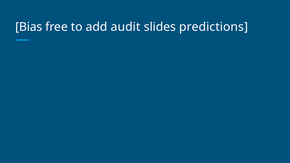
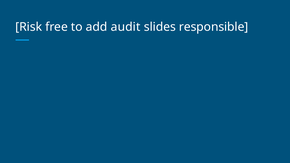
Bias: Bias -> Risk (29, 27)
predictions: predictions -> responsible (214, 27)
